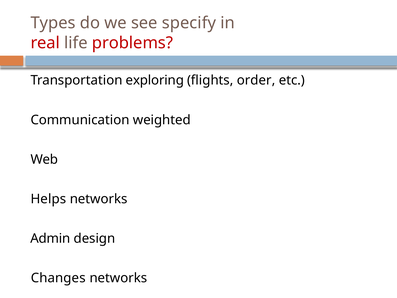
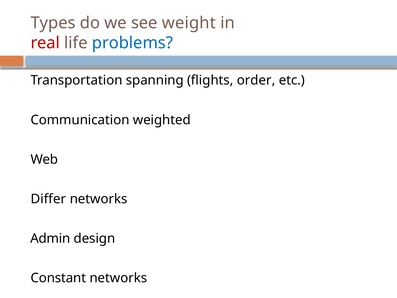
specify: specify -> weight (189, 23)
problems colour: red -> blue (132, 43)
exploring: exploring -> spanning (155, 80)
Helps: Helps -> Differ (48, 199)
Changes: Changes -> Constant (58, 278)
